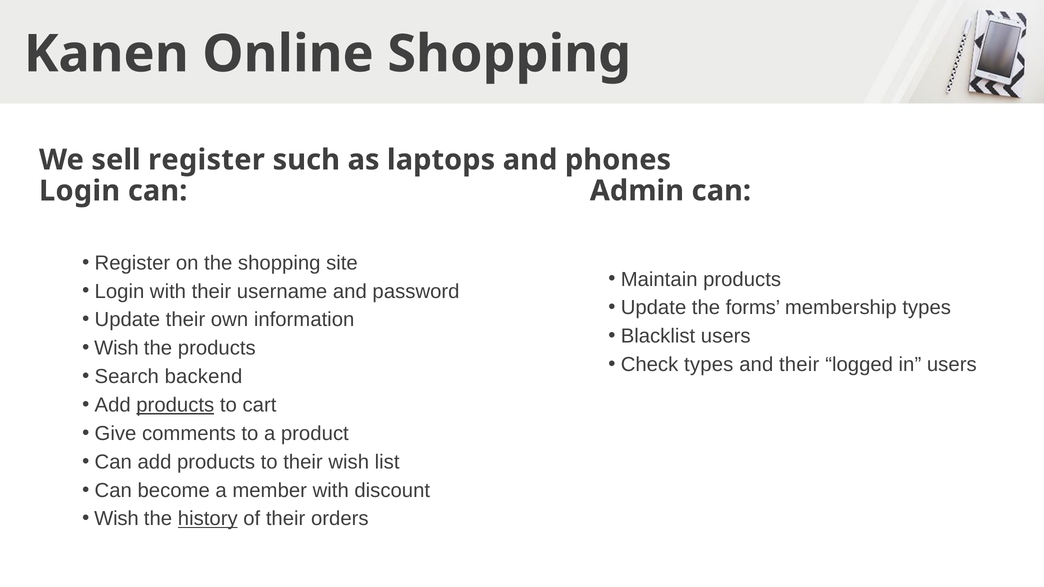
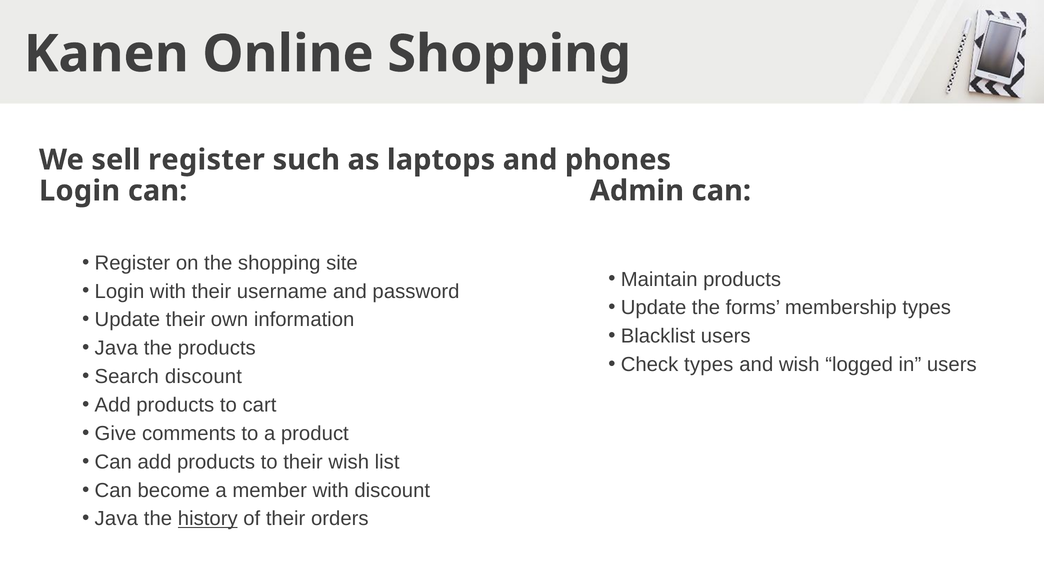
Wish: Wish -> Java (116, 348)
and their: their -> wish (799, 365)
Search backend: backend -> discount (203, 377)
products underline: present -> none (175, 405)
Wish: Wish -> Java (116, 519)
